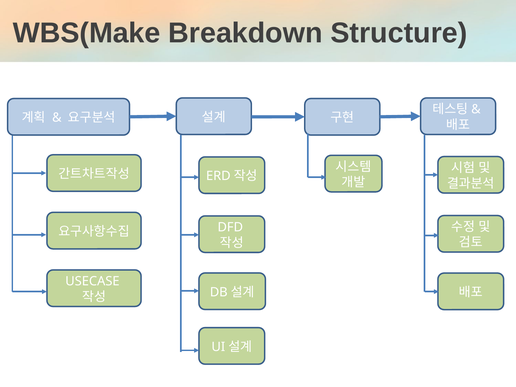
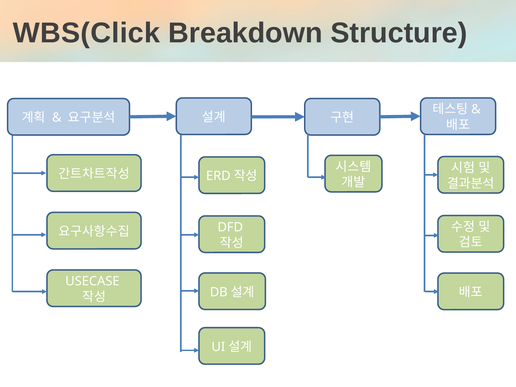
WBS(Make: WBS(Make -> WBS(Click (87, 33)
